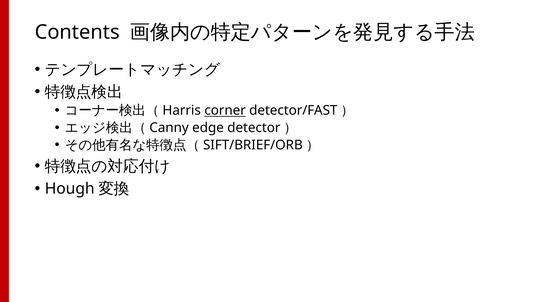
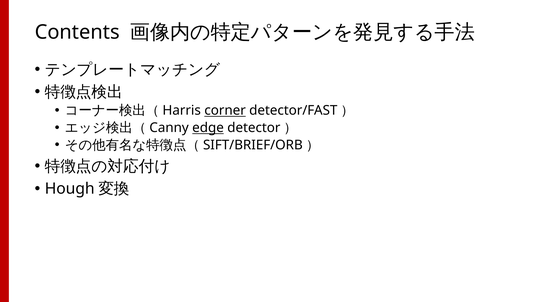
edge underline: none -> present (208, 128)
